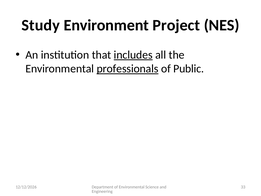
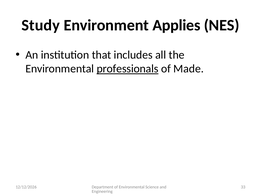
Project: Project -> Applies (176, 25)
includes underline: present -> none (133, 55)
Public: Public -> Made (189, 69)
